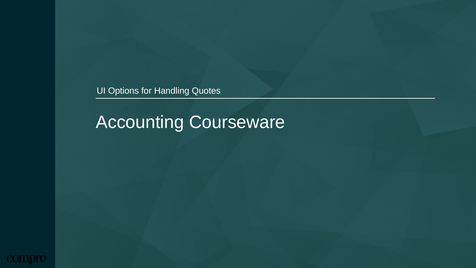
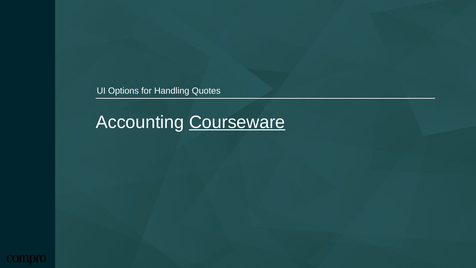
Courseware underline: none -> present (237, 122)
